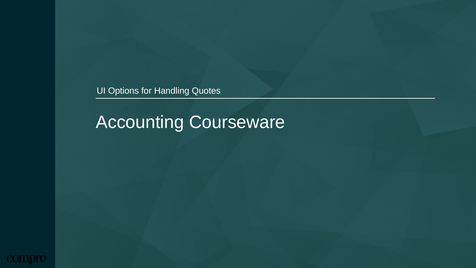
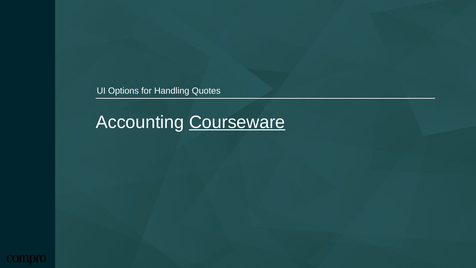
Courseware underline: none -> present (237, 122)
